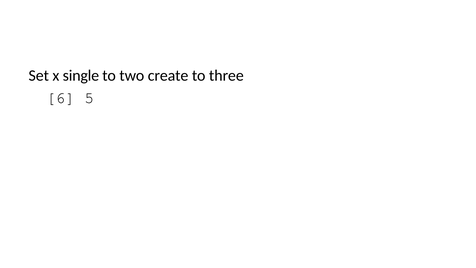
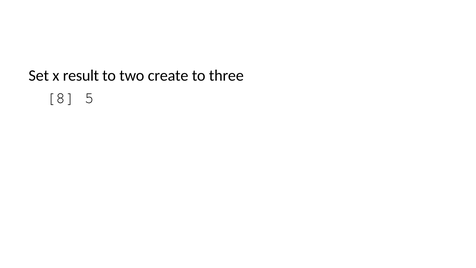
single: single -> result (81, 75)
6: 6 -> 8 (61, 98)
